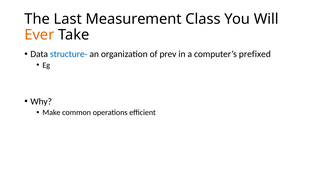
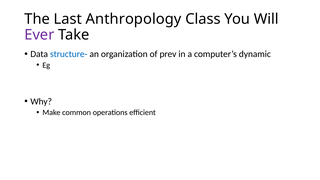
Measurement: Measurement -> Anthropology (134, 19)
Ever colour: orange -> purple (39, 35)
prefixed: prefixed -> dynamic (255, 54)
